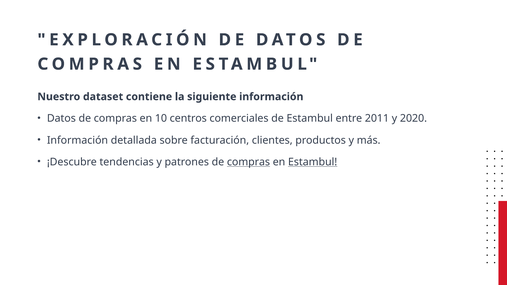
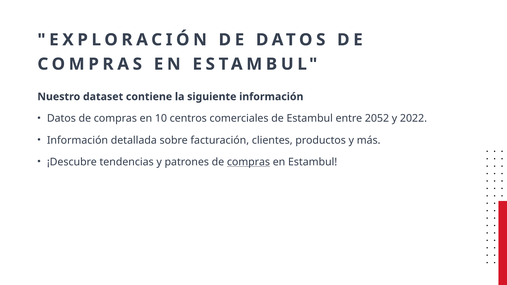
2011: 2011 -> 2052 (377, 119)
2020: 2020 -> 2022 (413, 119)
Estambul underline: present -> none (313, 162)
